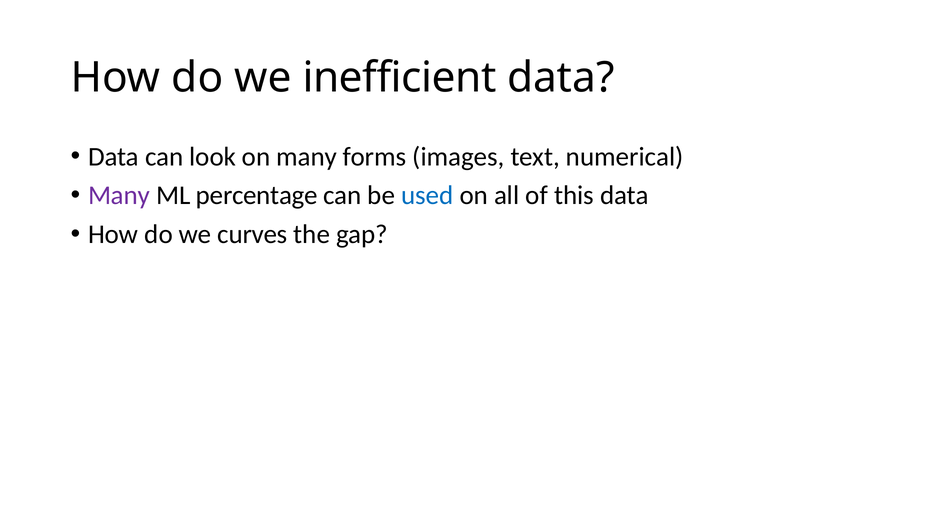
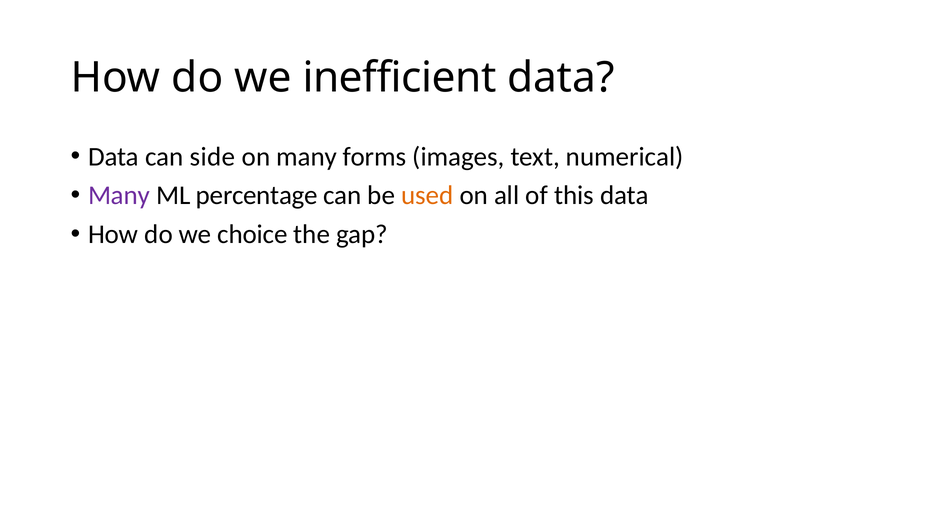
look: look -> side (212, 157)
used colour: blue -> orange (427, 196)
curves: curves -> choice (252, 234)
